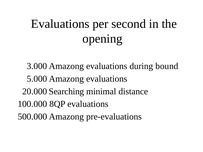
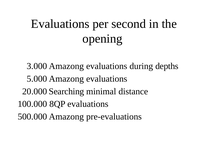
bound: bound -> depths (167, 66)
